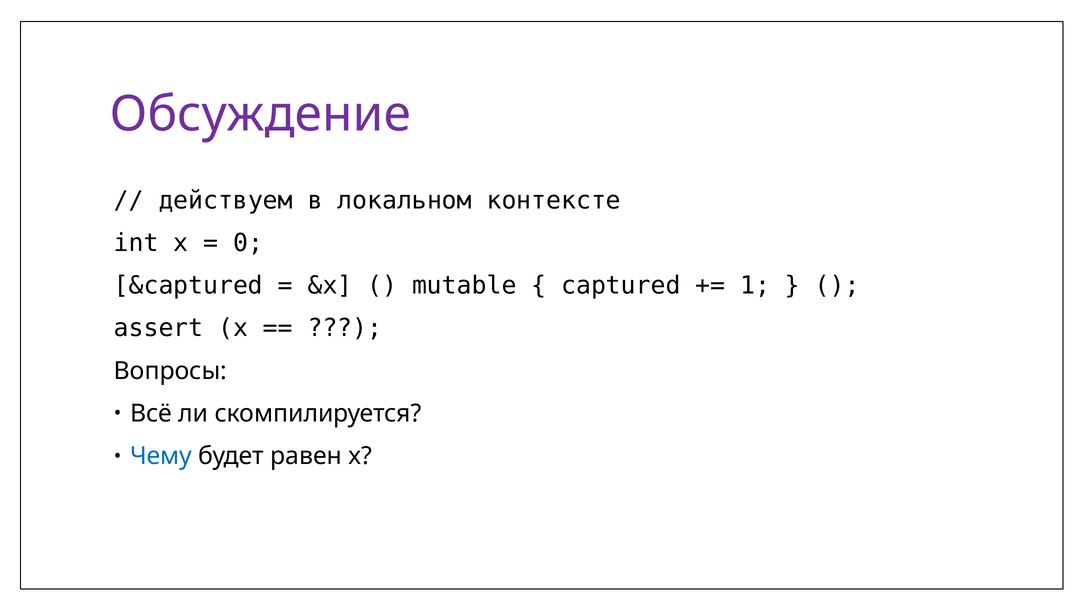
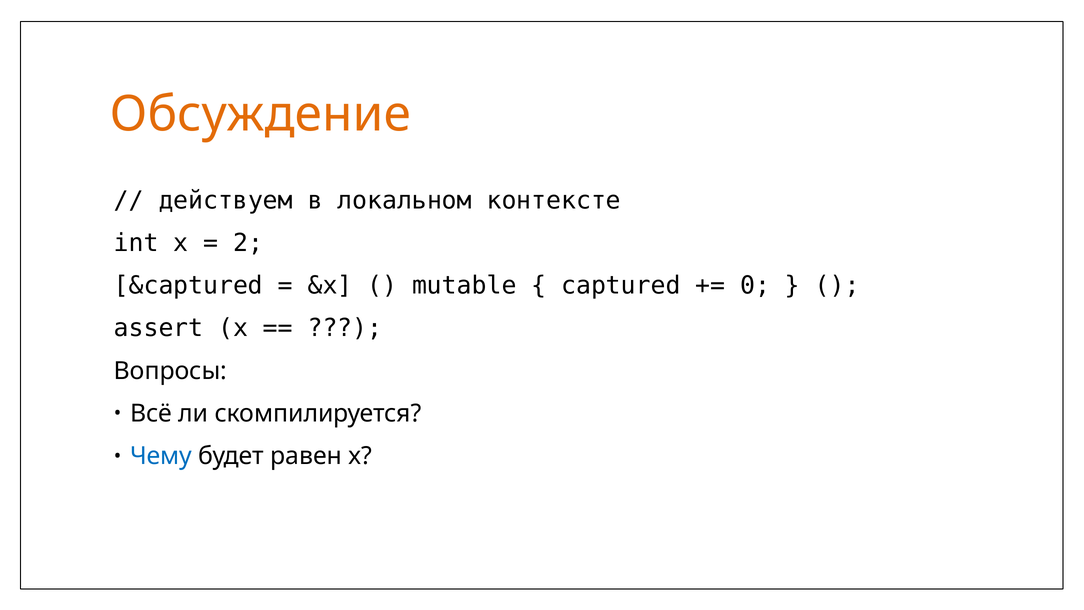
Обсуждение colour: purple -> orange (260, 114)
0: 0 -> 2 (248, 243)
1: 1 -> 0 (755, 286)
